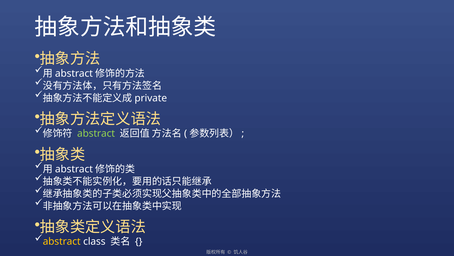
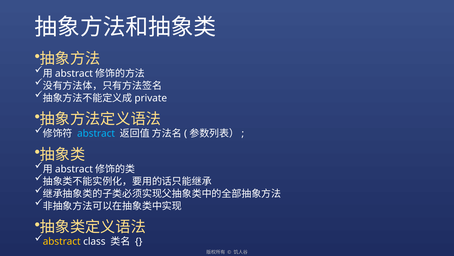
abstract colour: light green -> light blue (96, 133)
